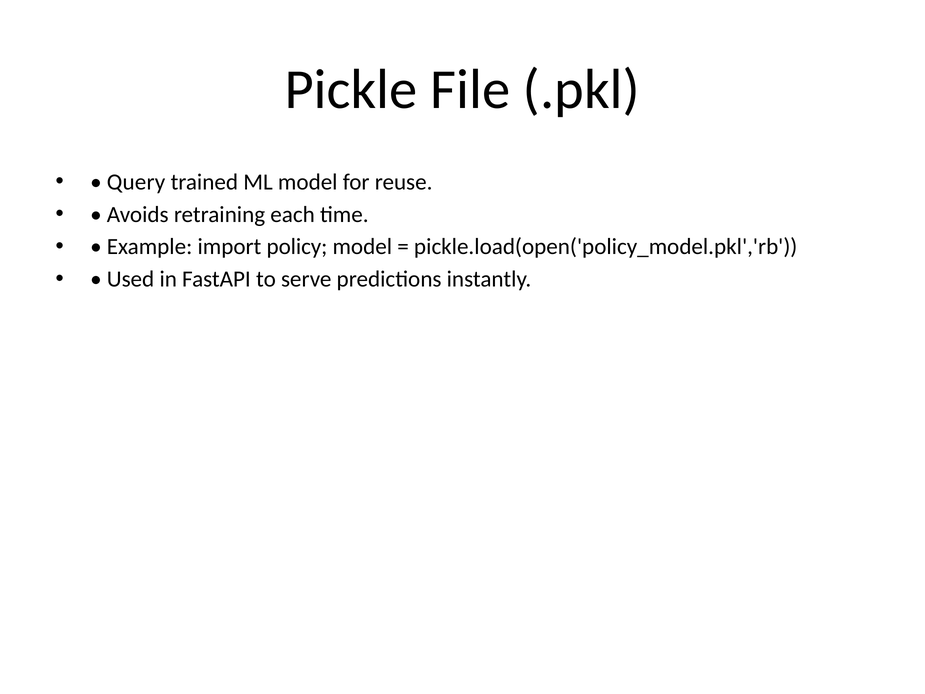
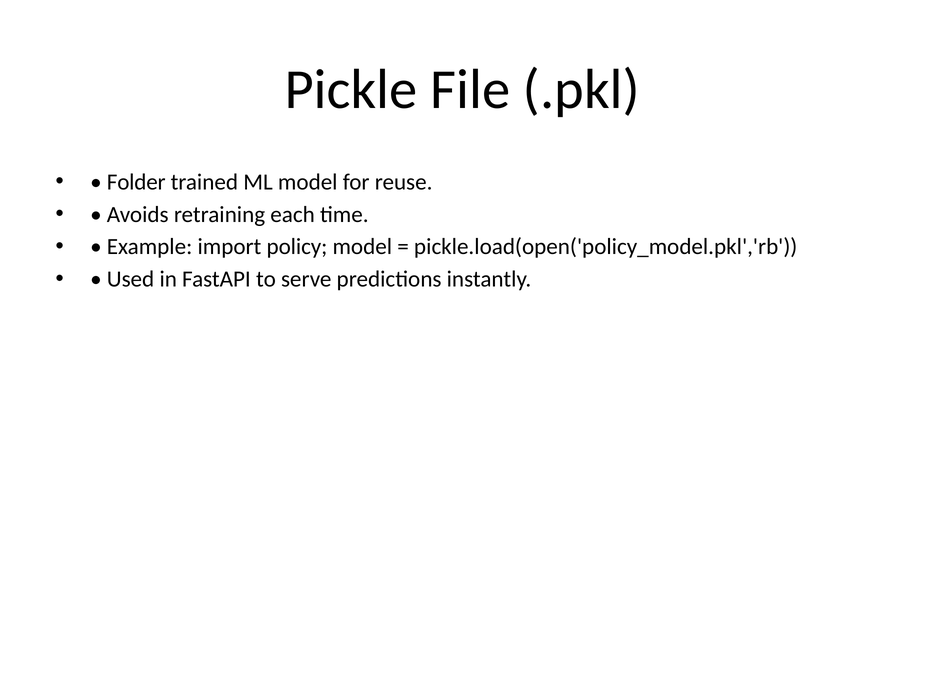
Query: Query -> Folder (136, 182)
